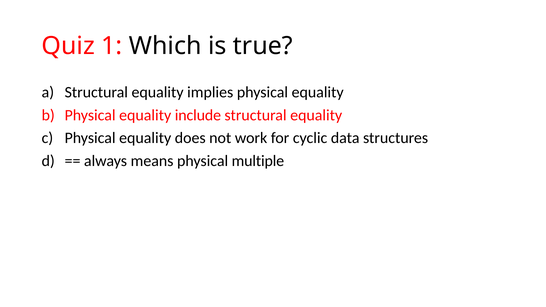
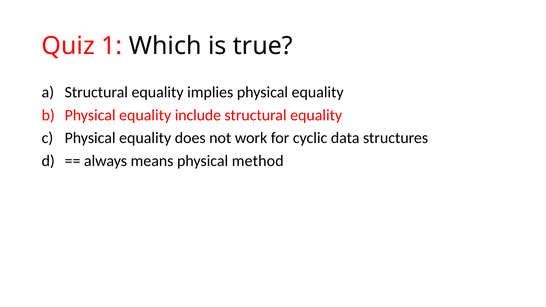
multiple: multiple -> method (258, 161)
